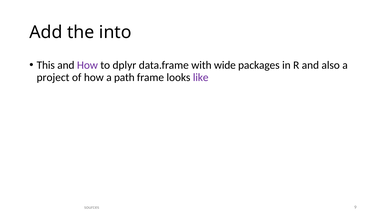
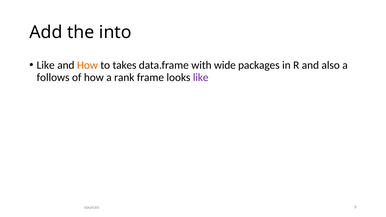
This: This -> Like (46, 65)
How colour: purple -> orange (87, 65)
dplyr: dplyr -> takes (125, 65)
project: project -> follows (53, 77)
path: path -> rank (124, 77)
